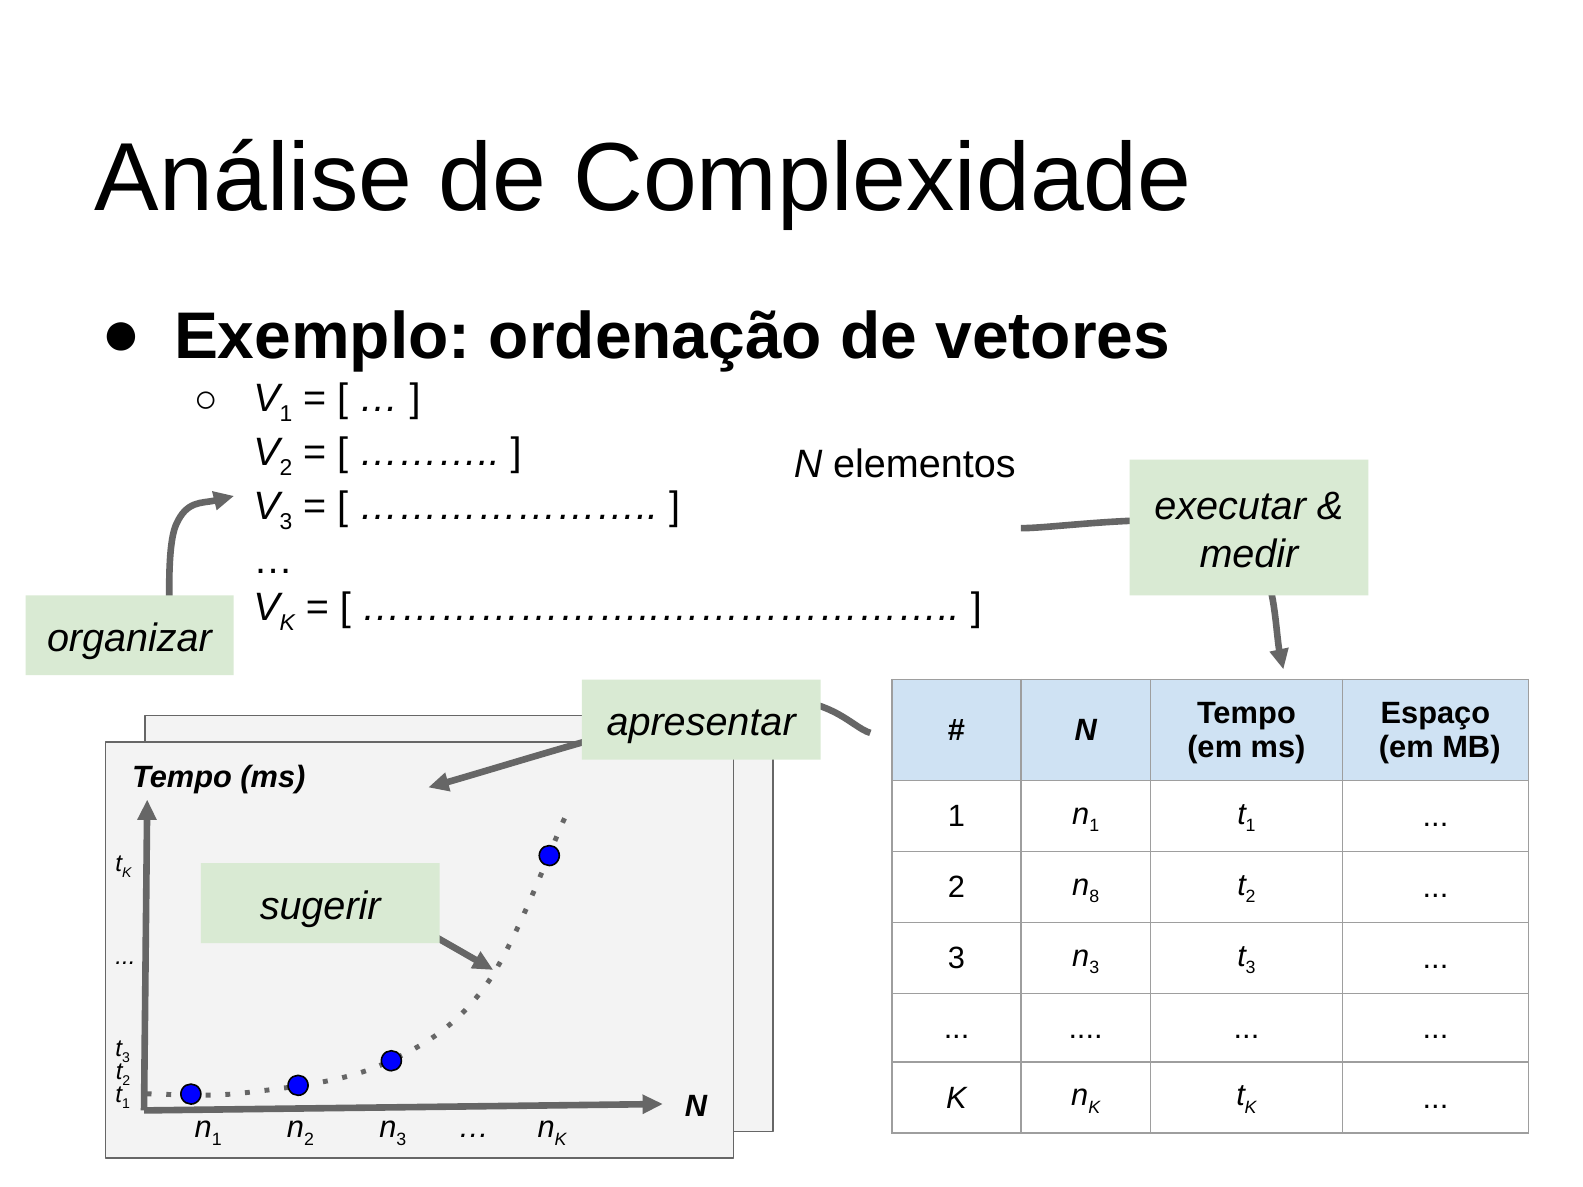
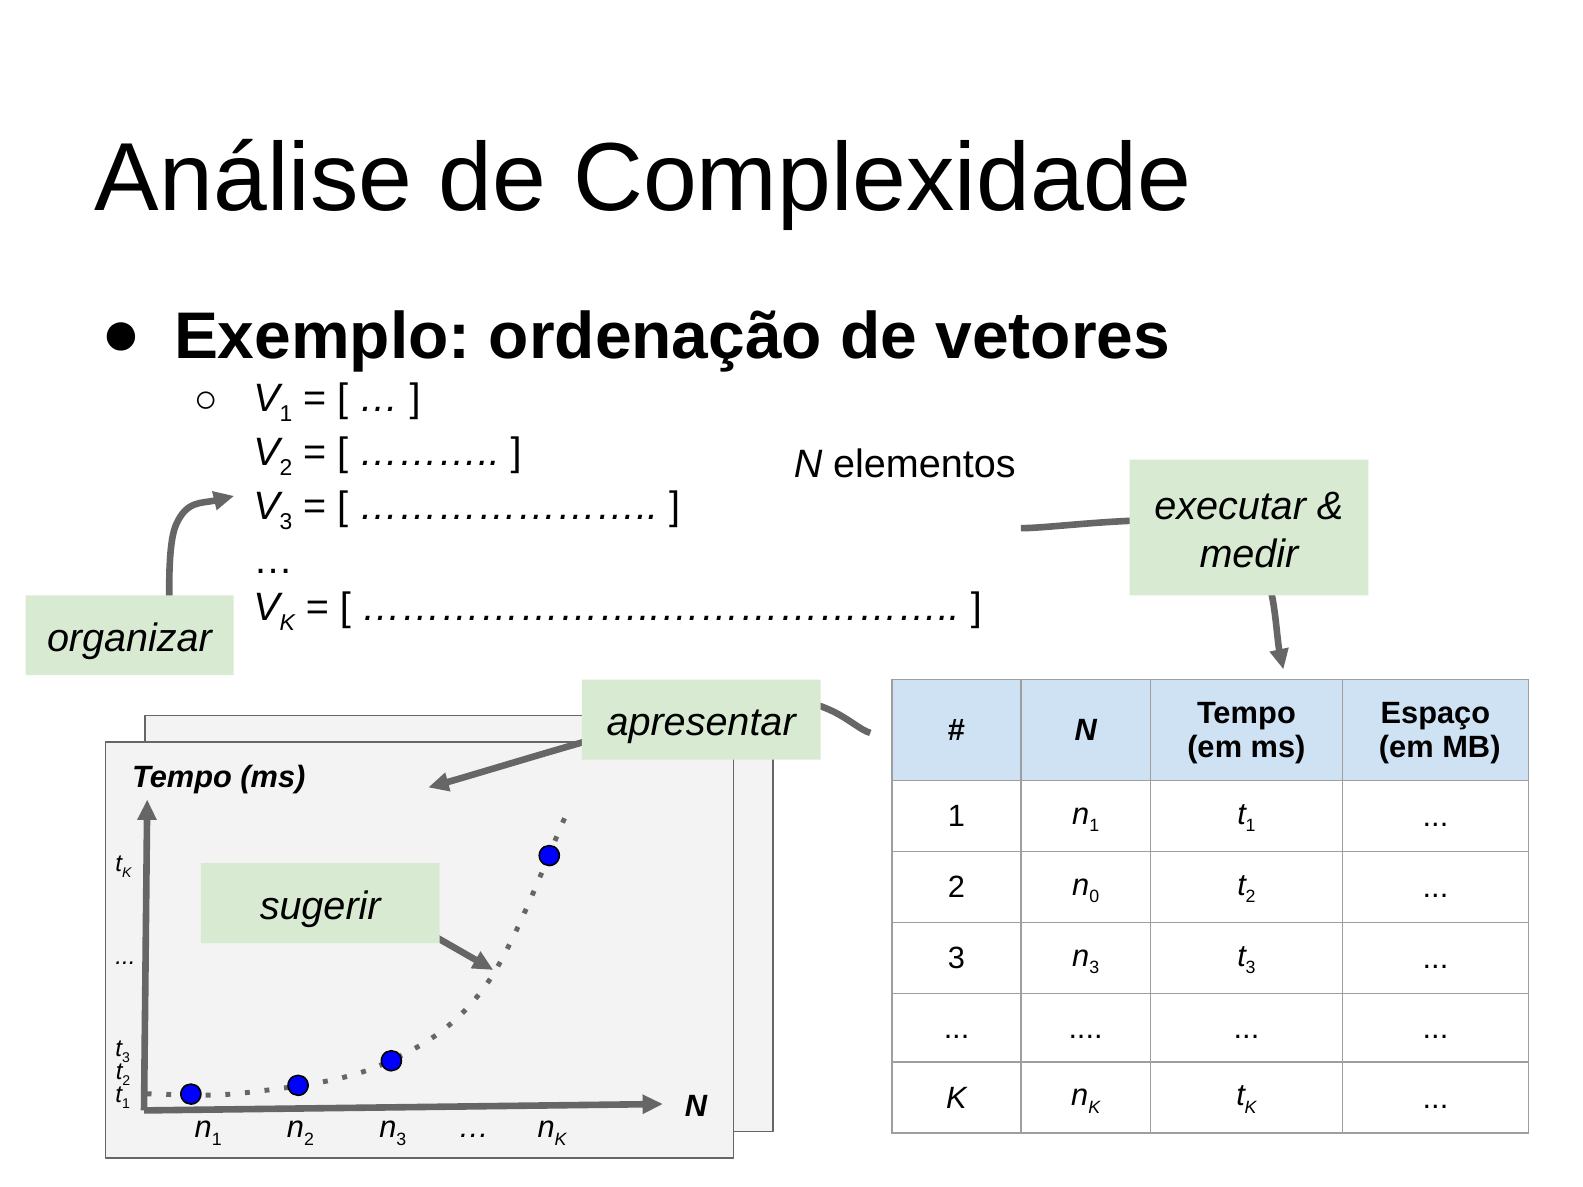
8: 8 -> 0 (1094, 897)
